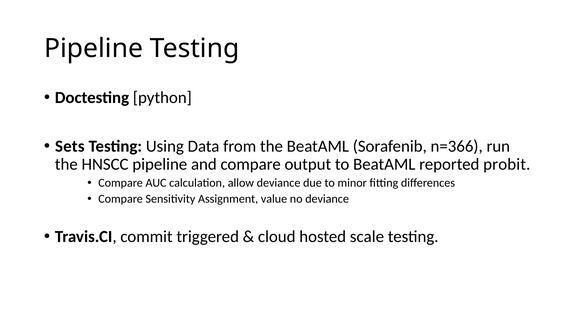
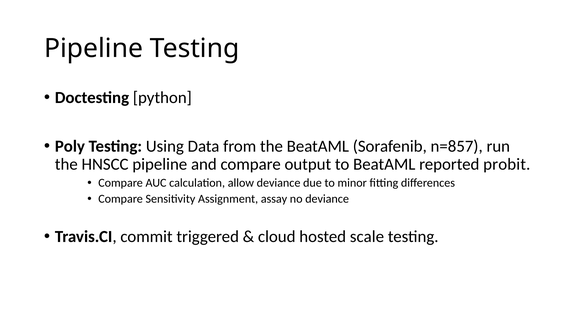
Sets: Sets -> Poly (70, 146)
n=366: n=366 -> n=857 (457, 146)
value: value -> assay (274, 199)
